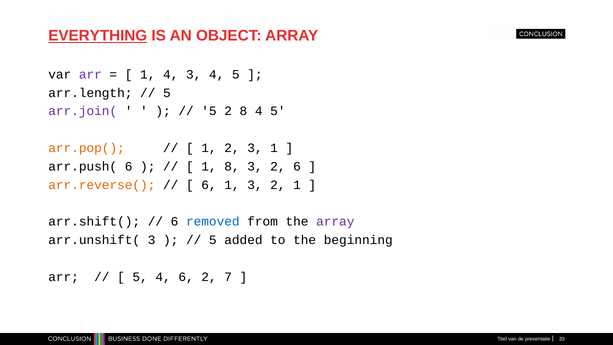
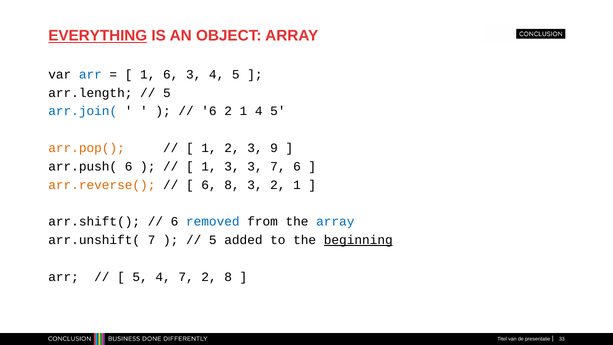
arr colour: purple -> blue (90, 74)
1 4: 4 -> 6 (171, 74)
arr.join( colour: purple -> blue (83, 111)
5: 5 -> 6 (209, 111)
8: 8 -> 1 (243, 111)
3 1: 1 -> 9 (274, 148)
1 8: 8 -> 3 (232, 166)
2: 2 -> 7 (278, 166)
6 1: 1 -> 8 (232, 185)
array colour: purple -> blue (335, 221)
arr.unshift( 3: 3 -> 7 (152, 240)
beginning underline: none -> present (358, 240)
4 6: 6 -> 7 (186, 277)
2 7: 7 -> 8 (228, 277)
